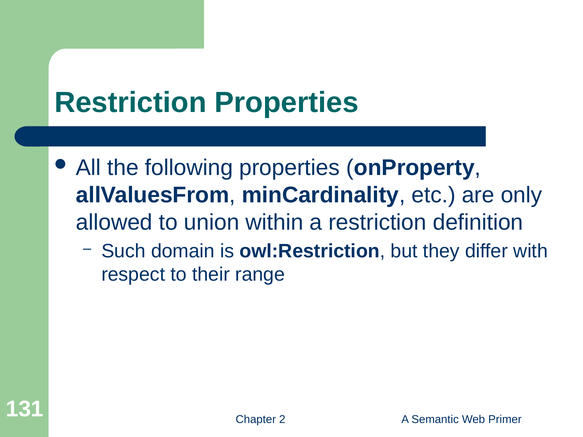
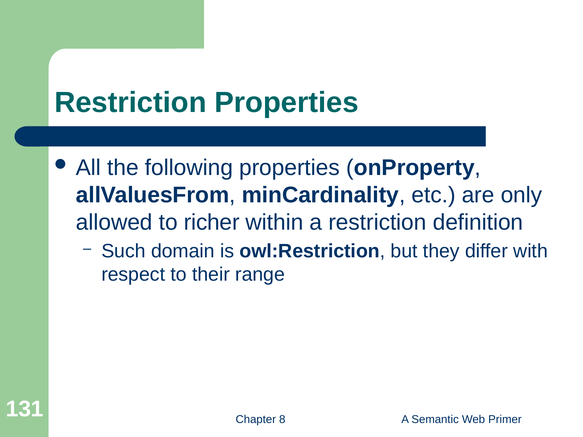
union: union -> richer (212, 222)
2: 2 -> 8 (282, 420)
